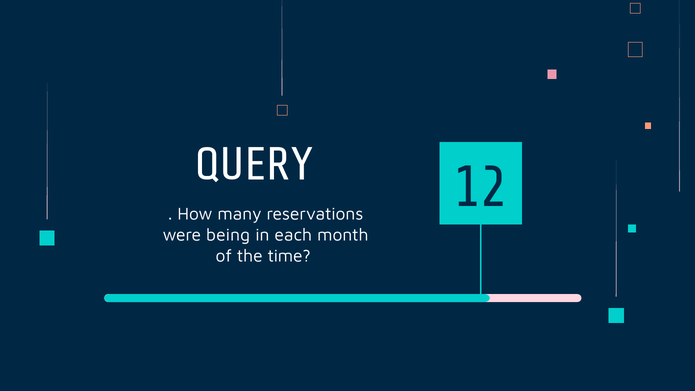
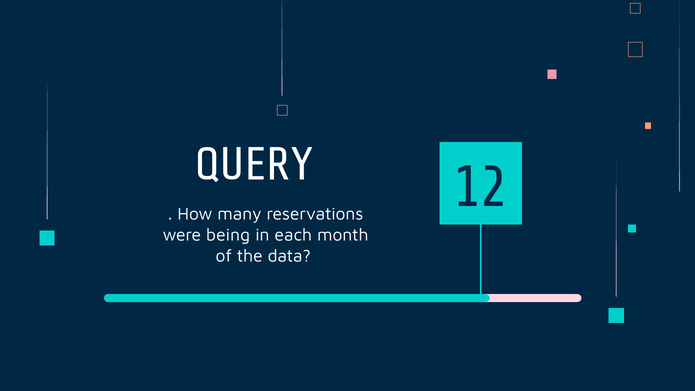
time: time -> data (289, 256)
